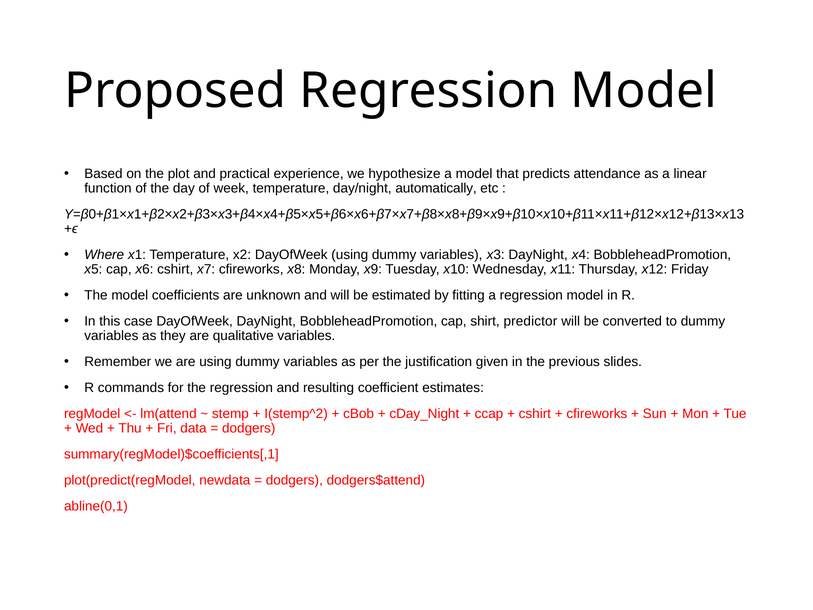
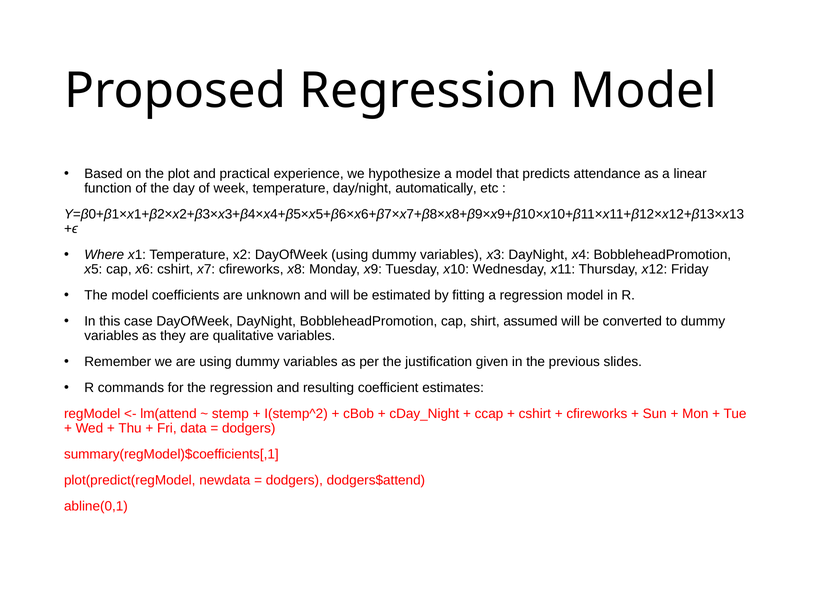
predictor: predictor -> assumed (531, 321)
